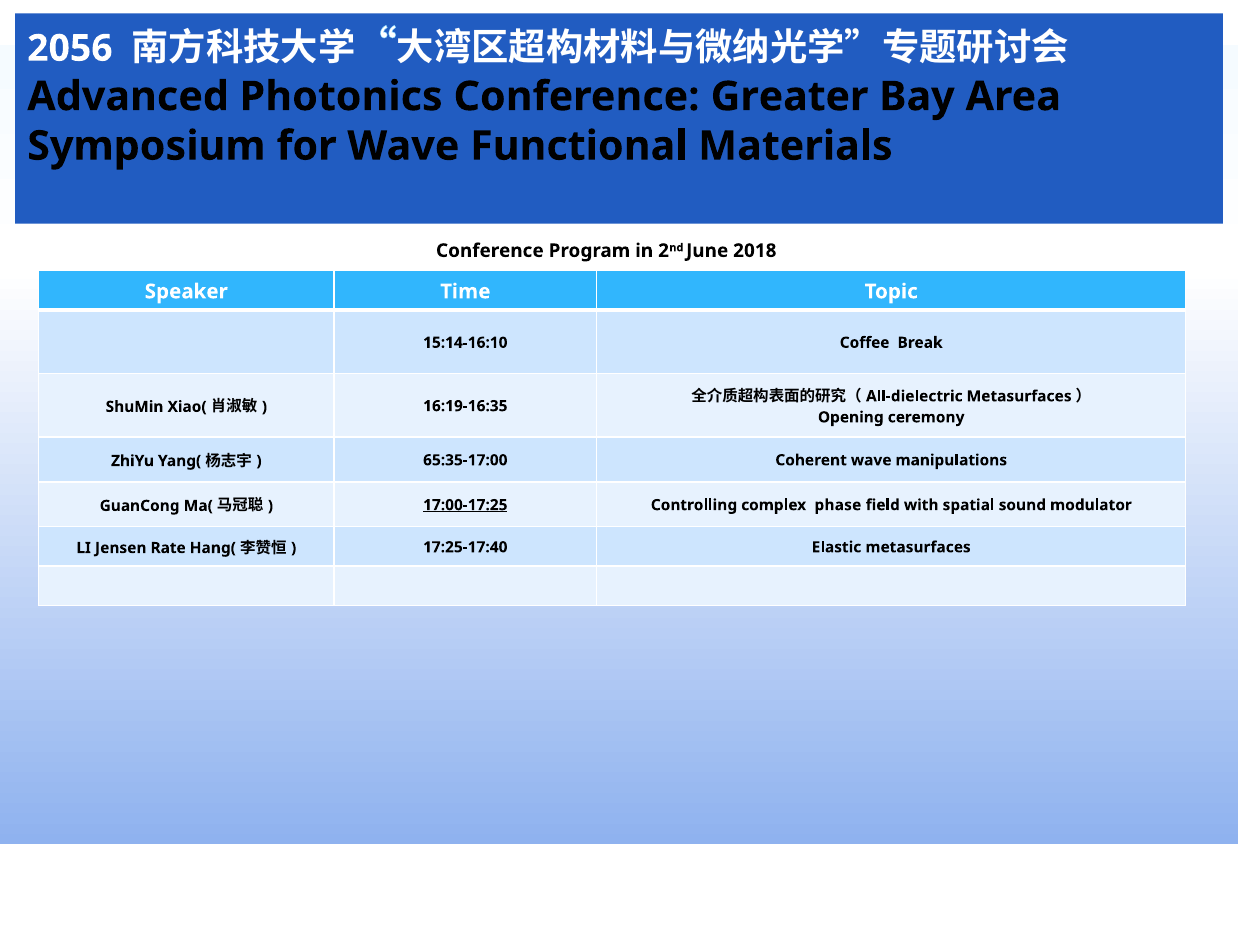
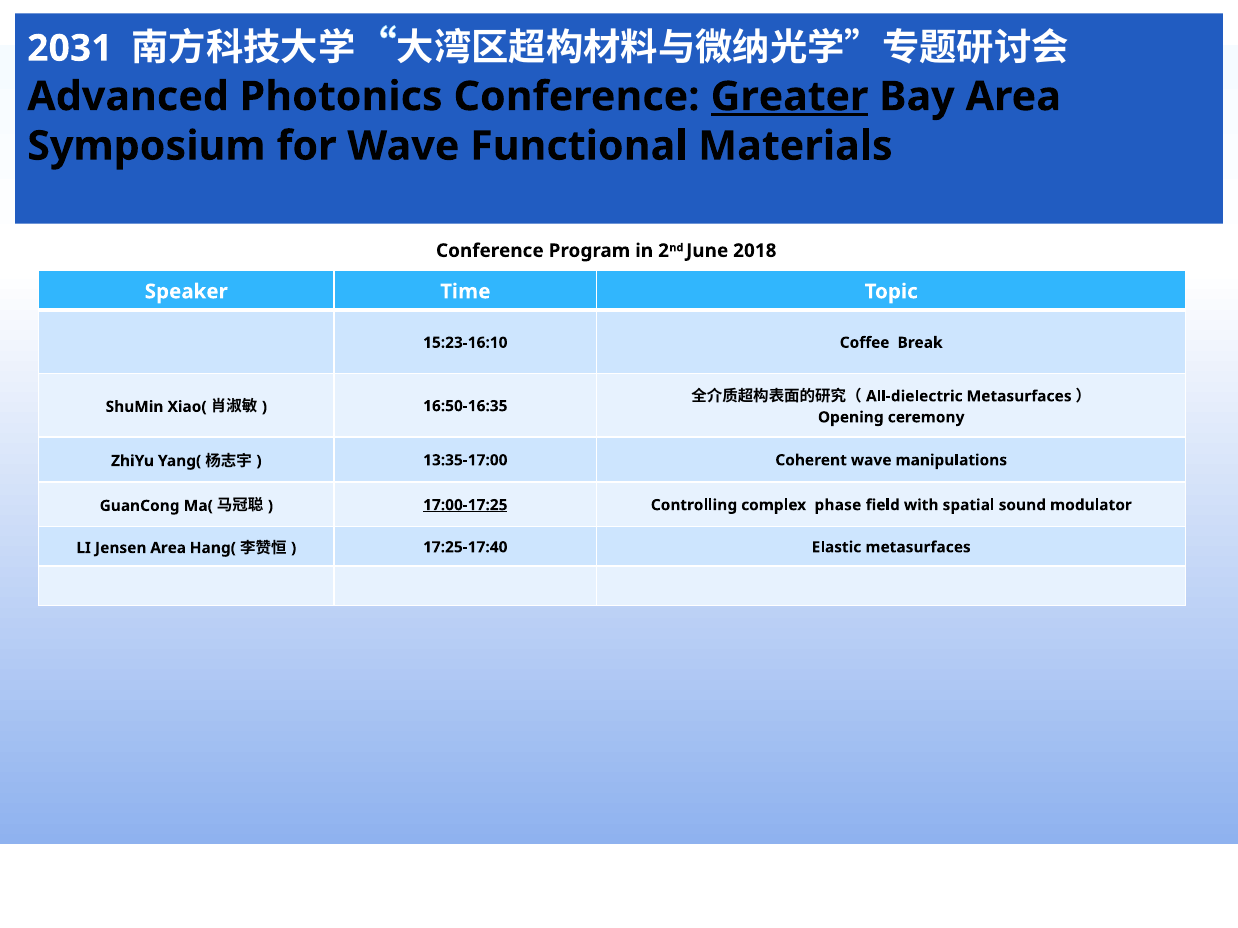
2056: 2056 -> 2031 (70, 48)
Greater underline: none -> present (789, 97)
15:14-16:10: 15:14-16:10 -> 15:23-16:10 (465, 343)
16:19-16:35: 16:19-16:35 -> 16:50-16:35 (465, 406)
65:35-17:00: 65:35-17:00 -> 13:35-17:00 (465, 460)
Jensen Rate: Rate -> Area (168, 548)
